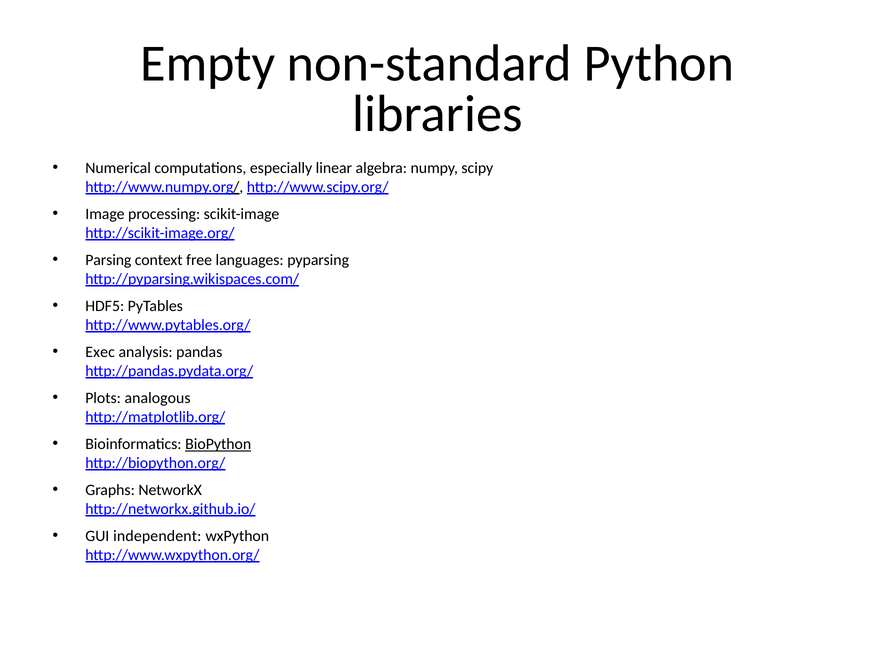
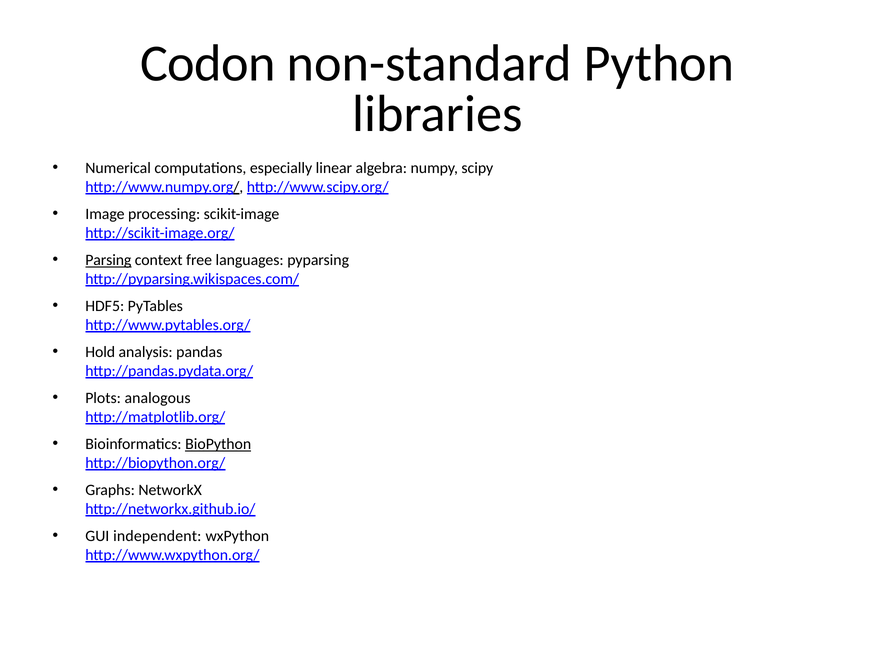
Empty: Empty -> Codon (208, 64)
Parsing underline: none -> present (108, 260)
Exec: Exec -> Hold (100, 352)
